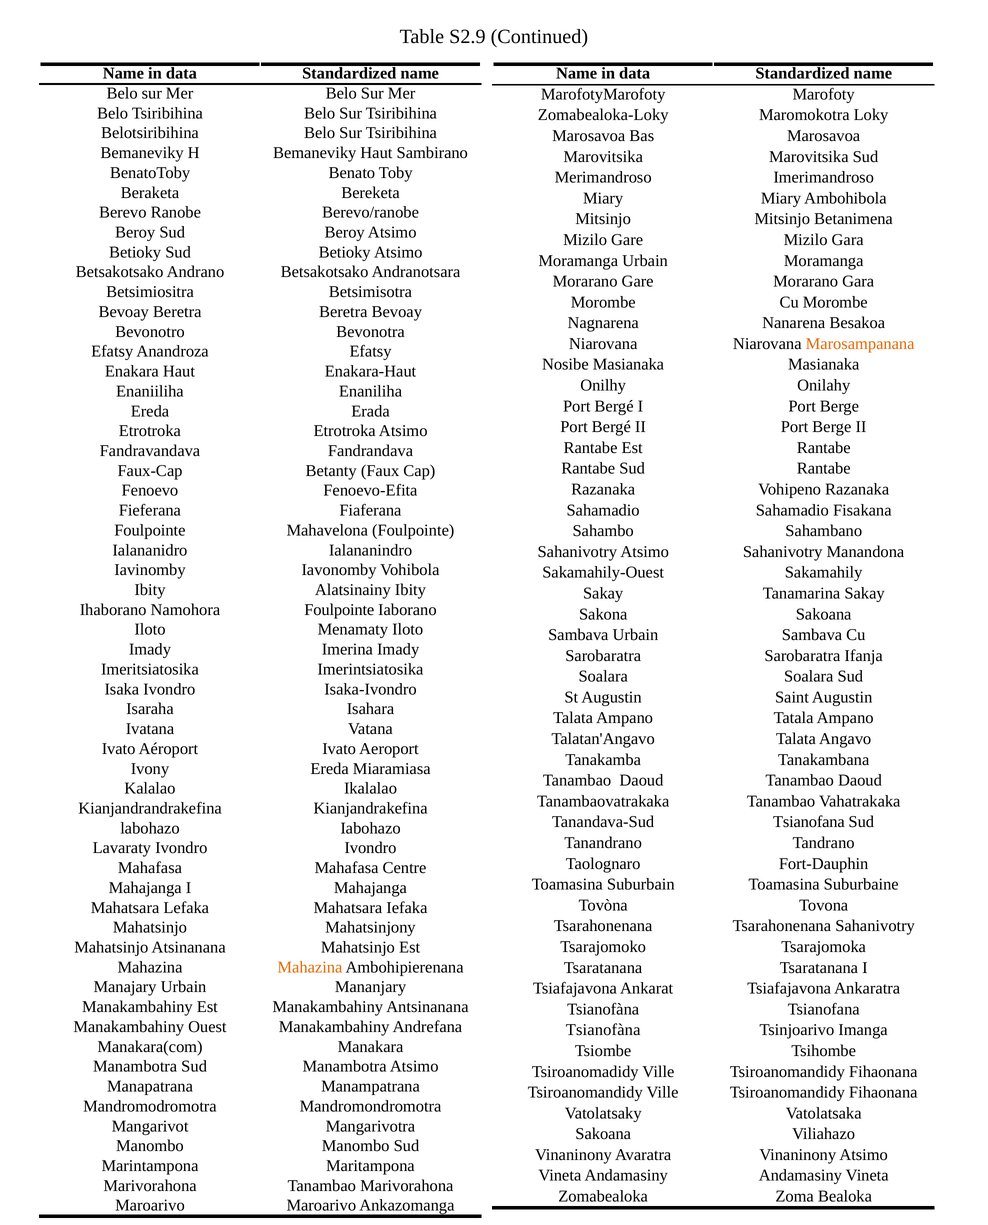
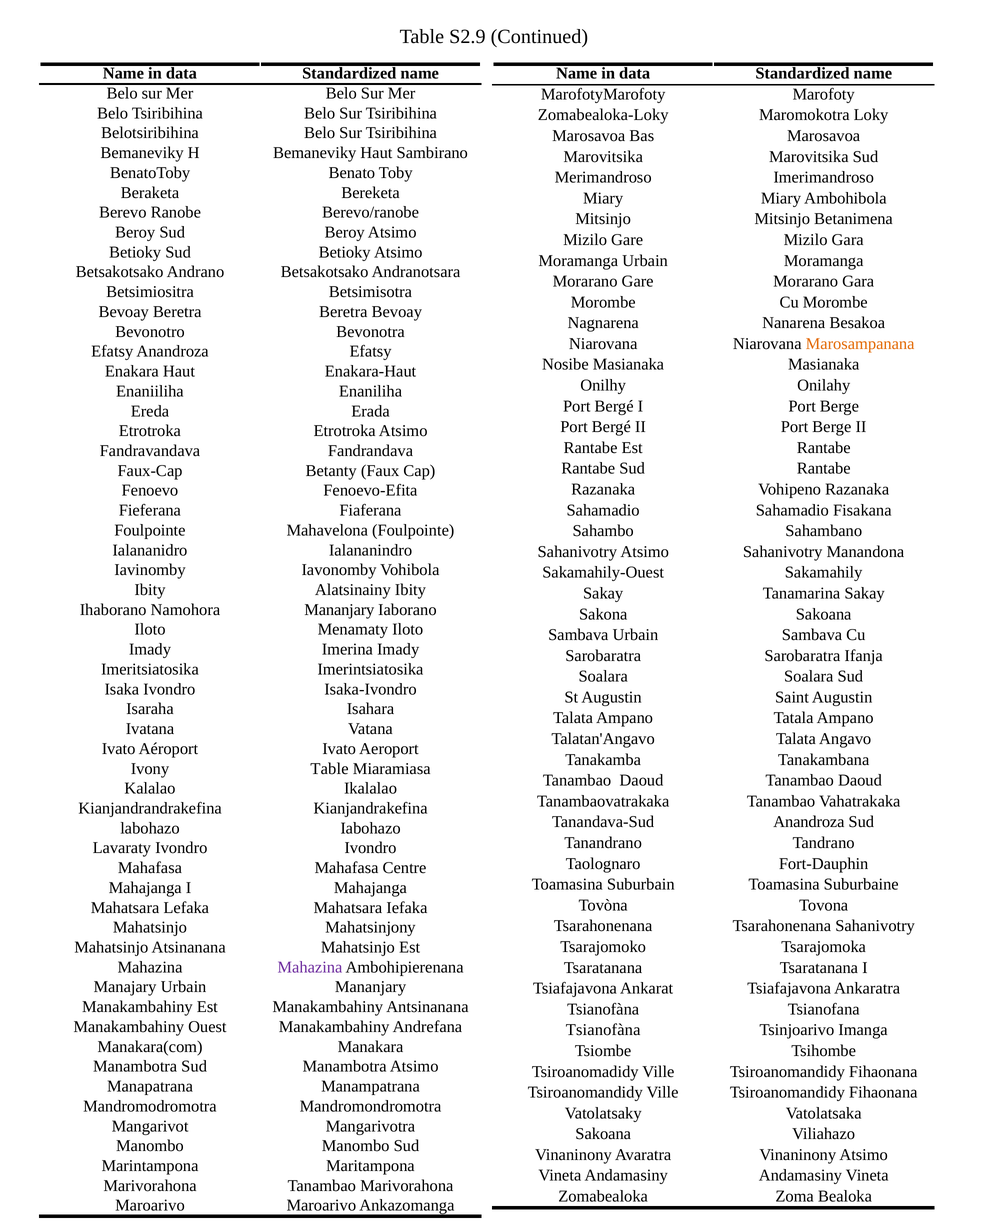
Namohora Foulpointe: Foulpointe -> Mananjary (339, 610)
Ivony Ereda: Ereda -> Table (329, 769)
Tanandava-Sud Tsianofana: Tsianofana -> Anandroza (809, 822)
Mahazina colour: orange -> purple (310, 967)
